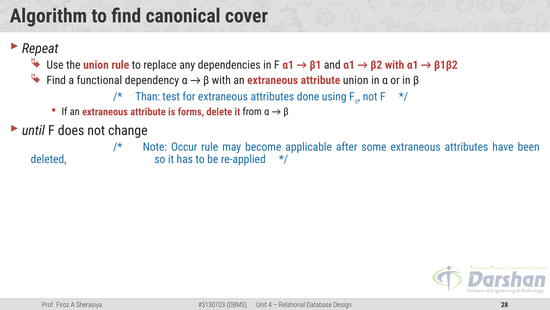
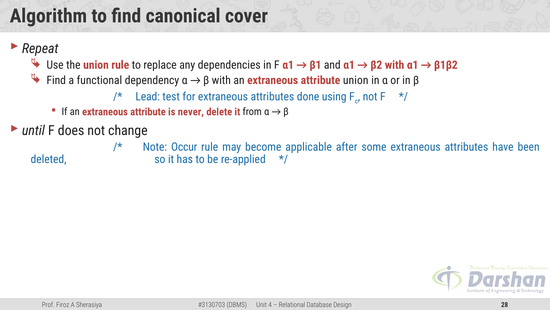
Than: Than -> Lead (148, 97)
forms: forms -> never (191, 112)
